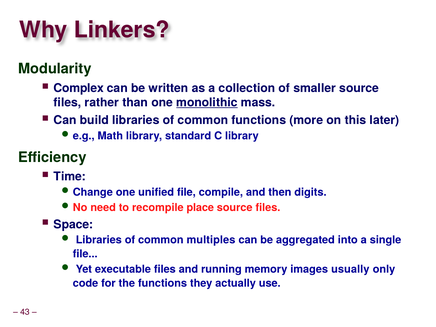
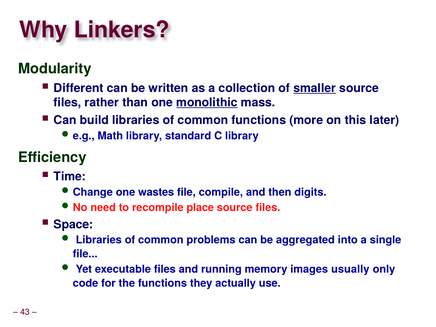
Complex: Complex -> Different (79, 88)
smaller underline: none -> present (315, 88)
unified: unified -> wastes (156, 192)
multiples: multiples -> problems (211, 240)
